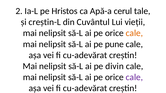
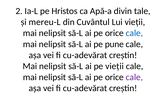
cerul: cerul -> divin (123, 11)
creștin-L: creștin-L -> mereu-L (45, 22)
cale colour: orange -> blue (134, 33)
pe divin: divin -> vieții (115, 66)
